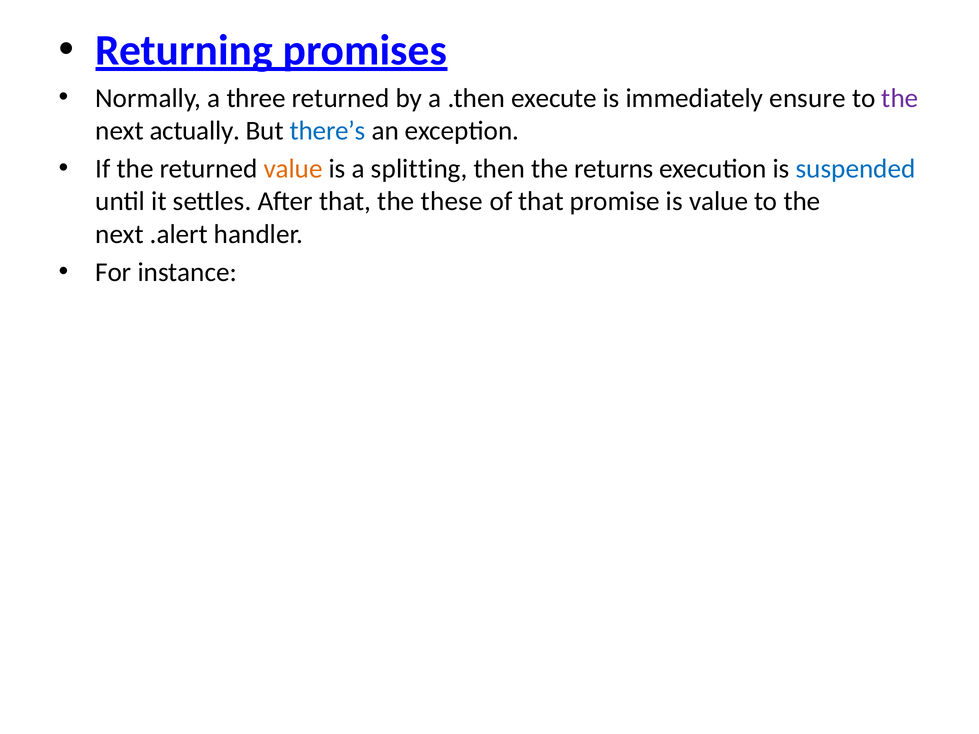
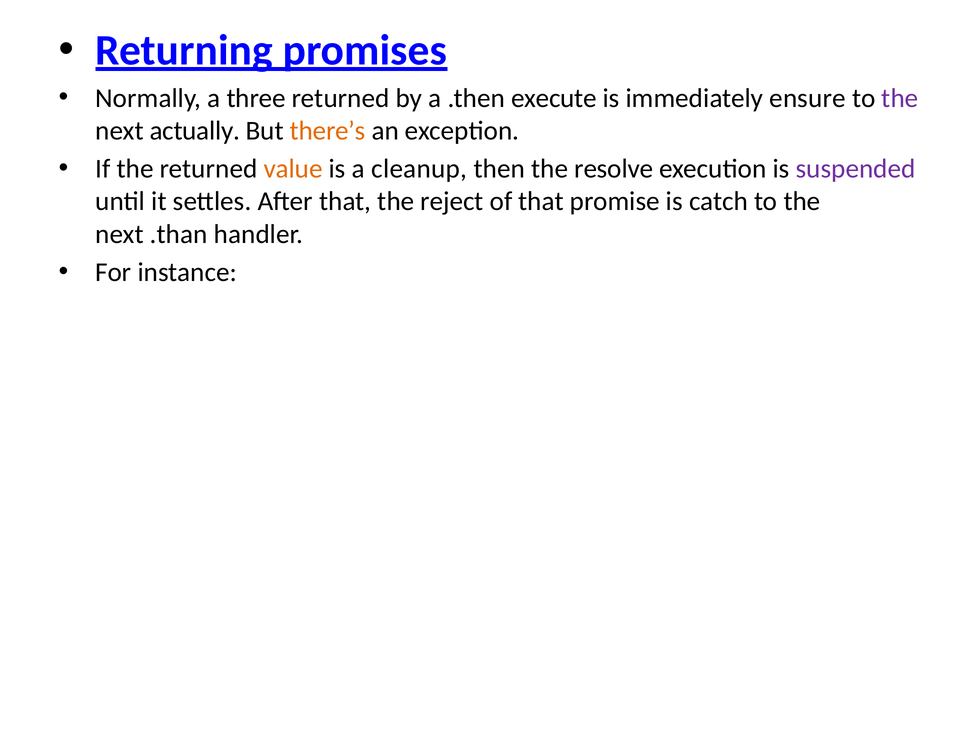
there’s colour: blue -> orange (328, 131)
splitting: splitting -> cleanup (419, 169)
returns: returns -> resolve (614, 169)
suspended colour: blue -> purple (856, 169)
these: these -> reject (452, 202)
is value: value -> catch (719, 202)
.alert: .alert -> .than (179, 234)
